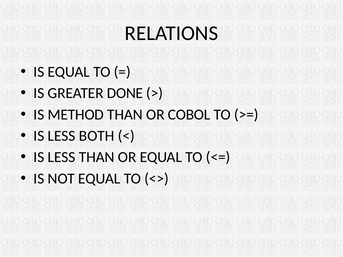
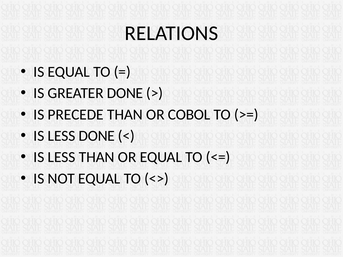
METHOD: METHOD -> PRECEDE (76, 115)
LESS BOTH: BOTH -> DONE (97, 136)
